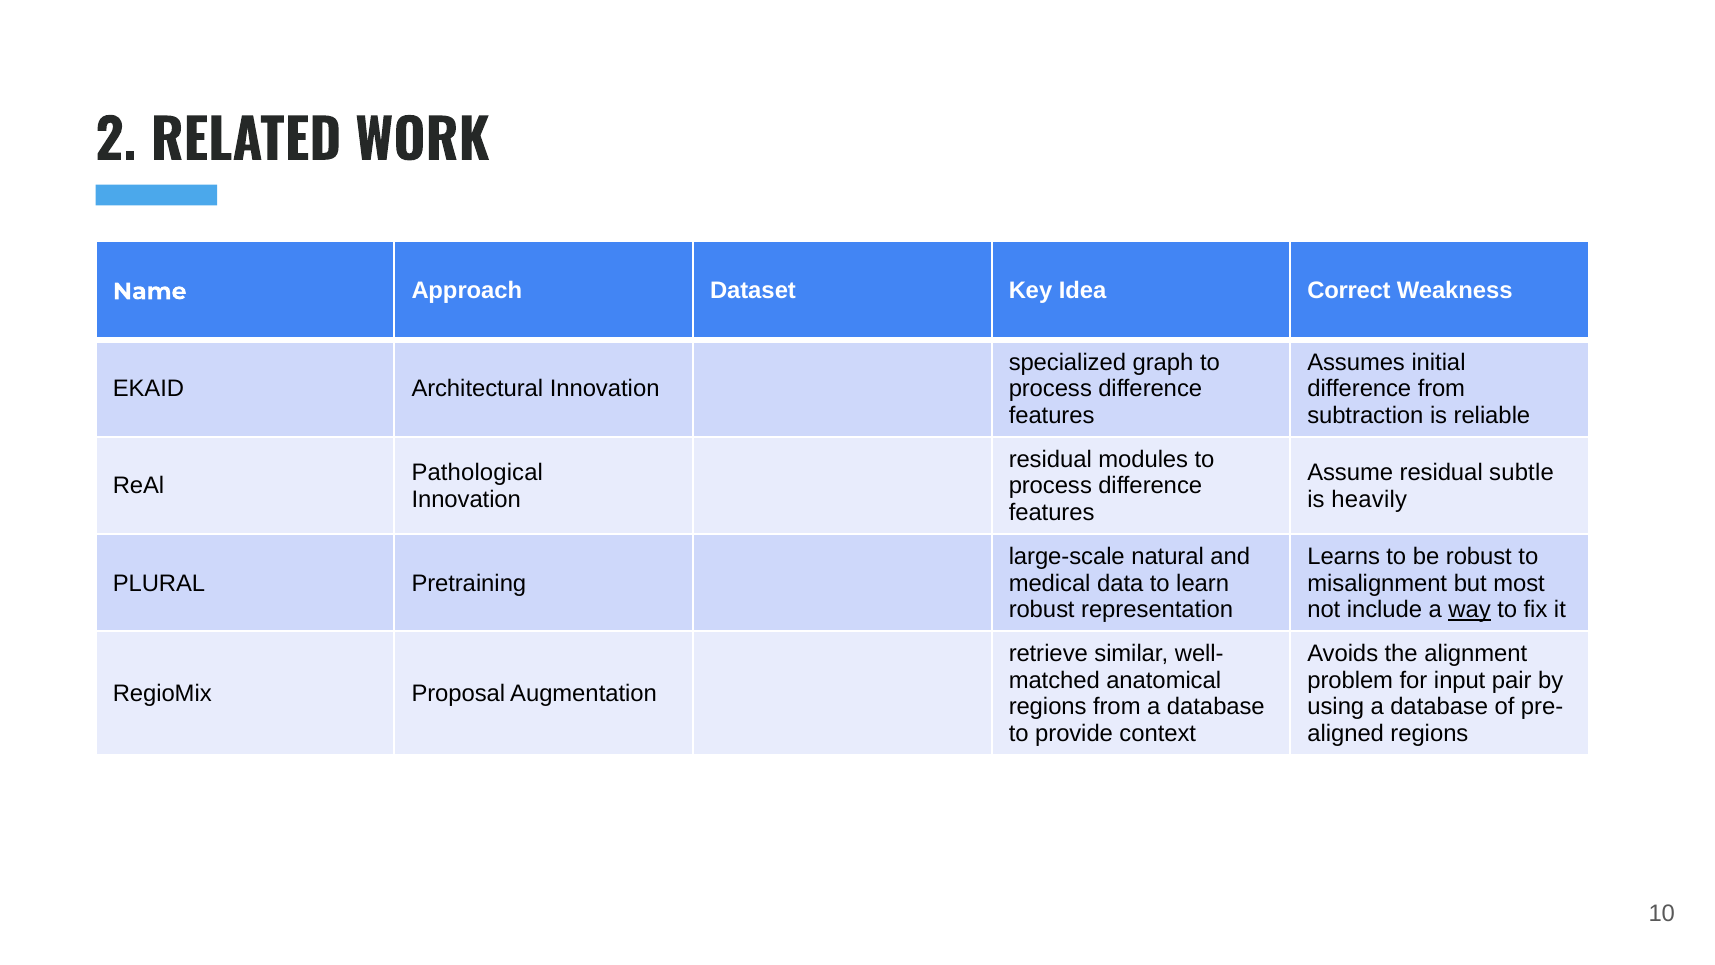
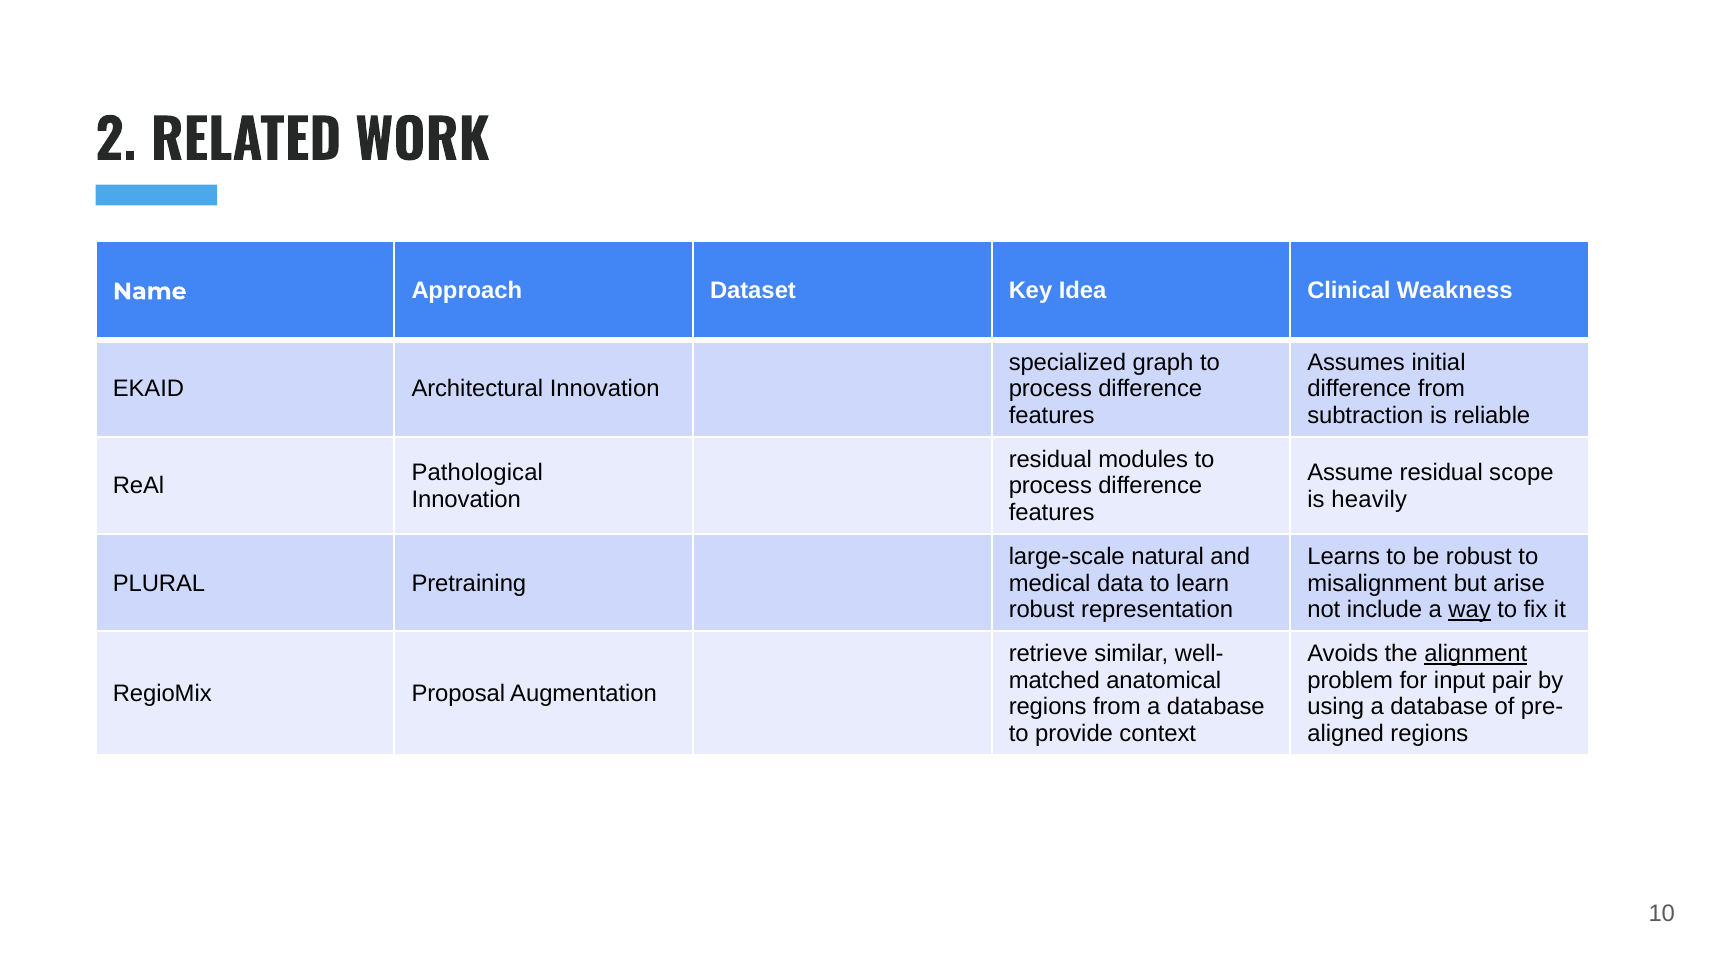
Correct: Correct -> Clinical (1349, 291)
subtle: subtle -> scope (1521, 473)
most: most -> arise (1519, 583)
alignment underline: none -> present (1476, 653)
